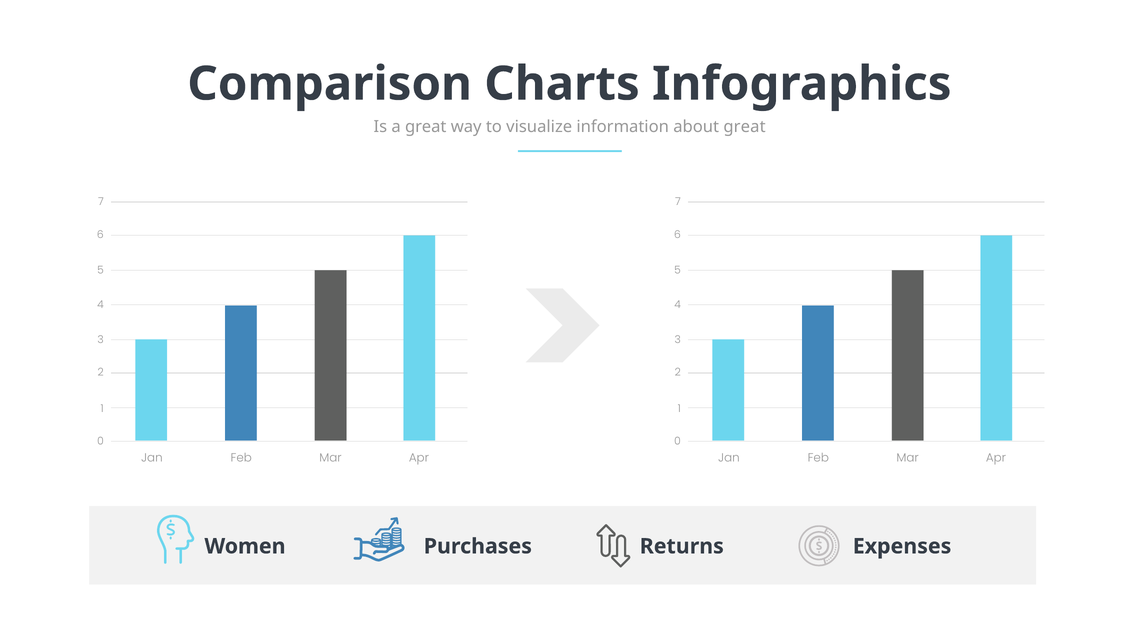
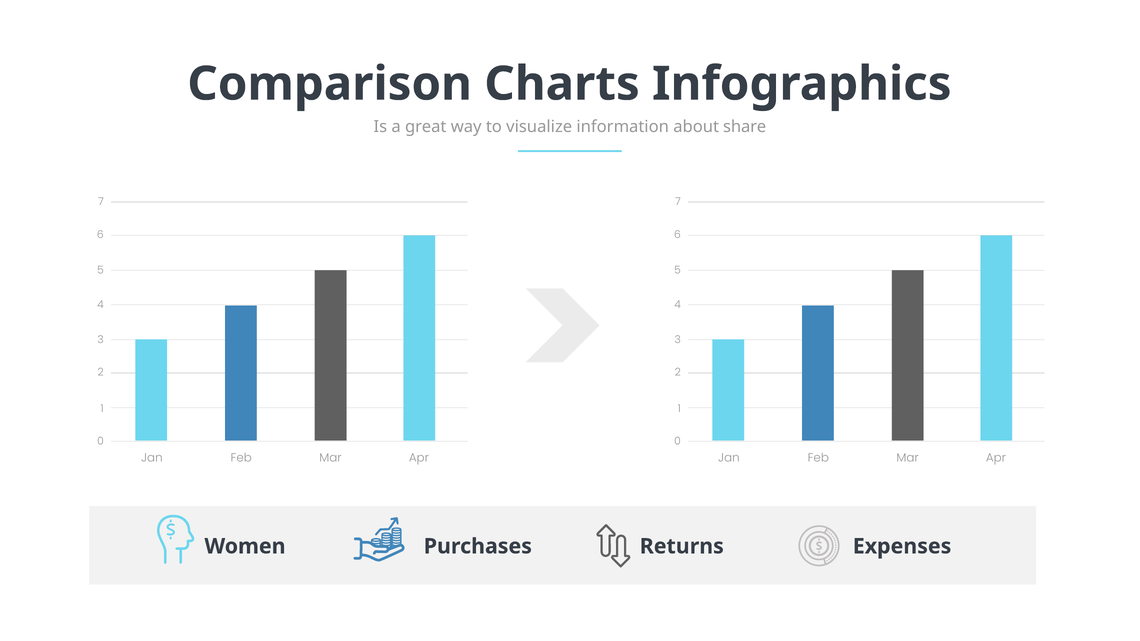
about great: great -> share (745, 127)
